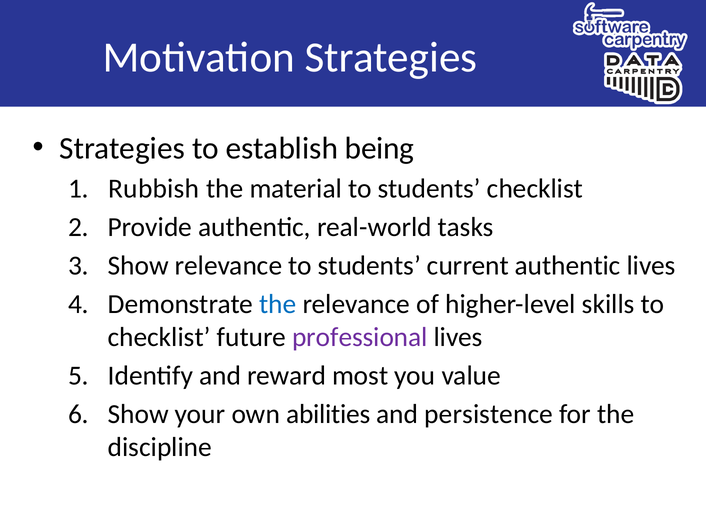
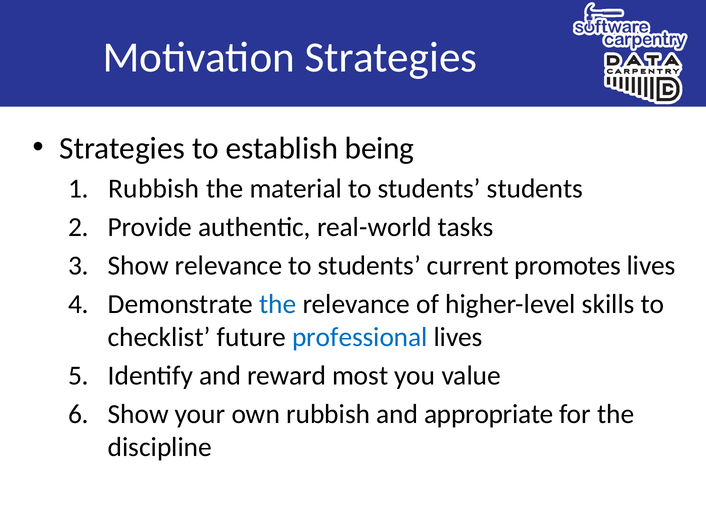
students checklist: checklist -> students (535, 189)
current authentic: authentic -> promotes (568, 266)
professional colour: purple -> blue (360, 337)
own abilities: abilities -> rubbish (328, 414)
persistence: persistence -> appropriate (489, 414)
